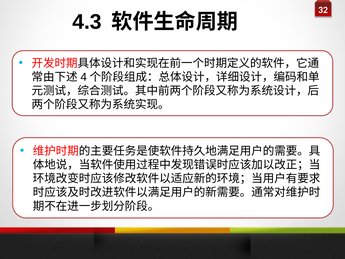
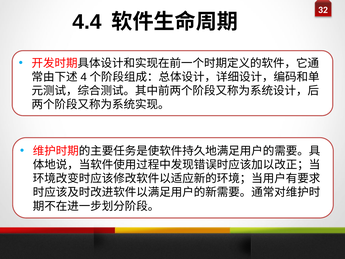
4.3: 4.3 -> 4.4 (87, 22)
